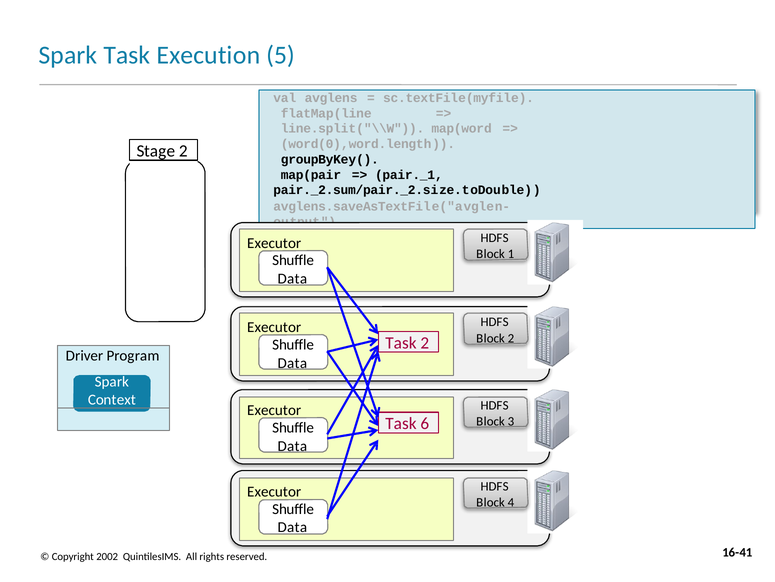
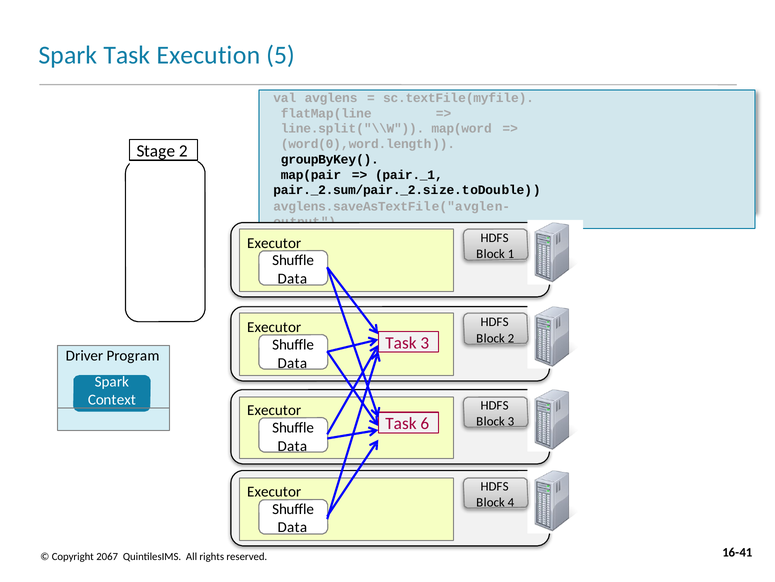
Task 2: 2 -> 3 (425, 343)
2002: 2002 -> 2067 (107, 556)
